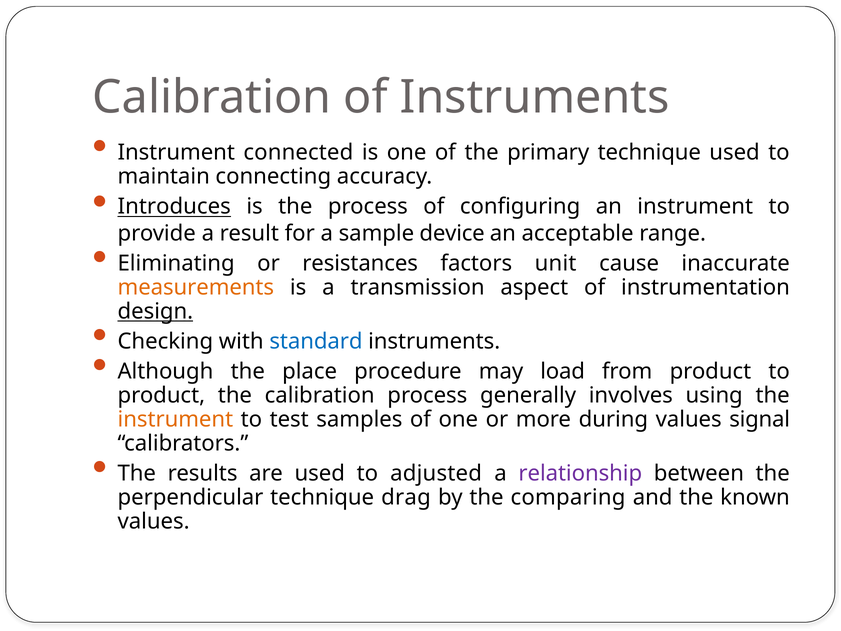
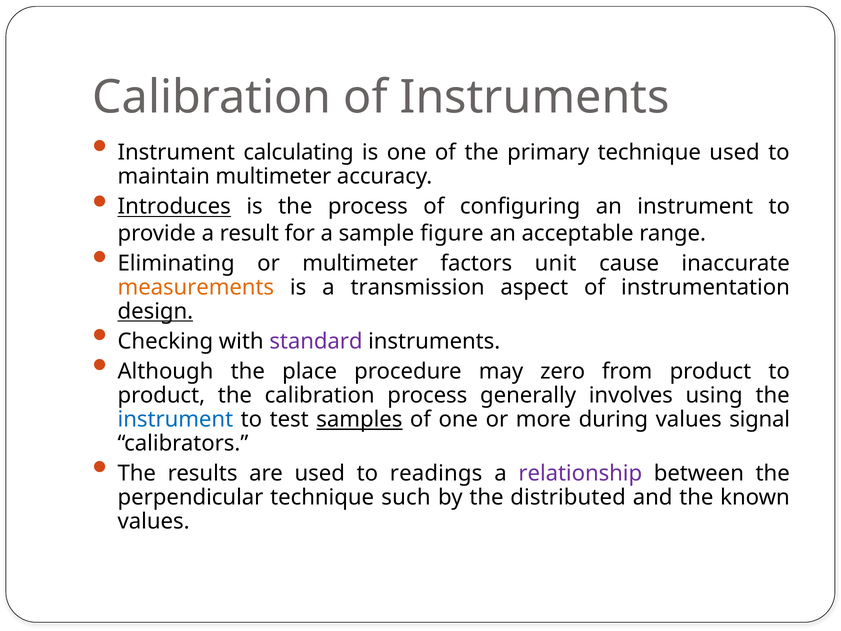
connected: connected -> calculating (299, 152)
maintain connecting: connecting -> multimeter (273, 176)
device: device -> figure (452, 233)
or resistances: resistances -> multimeter (360, 263)
standard colour: blue -> purple (316, 341)
load: load -> zero (563, 371)
instrument colour: orange -> blue (175, 419)
samples underline: none -> present (359, 419)
adjusted: adjusted -> readings (436, 473)
drag: drag -> such (406, 497)
comparing: comparing -> distributed (568, 497)
